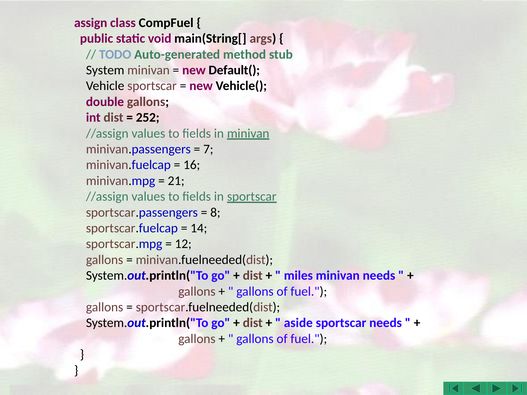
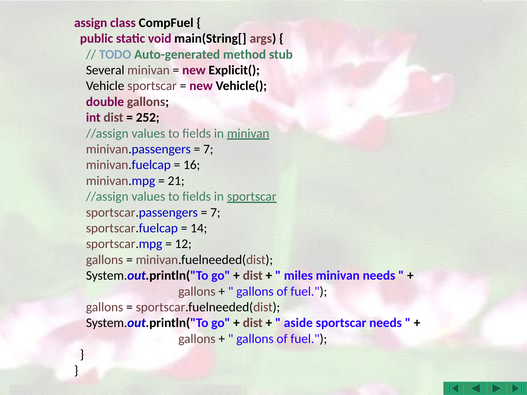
System: System -> Several (105, 70)
Default(: Default( -> Explicit( (234, 70)
8: 8 -> 7 (215, 212)
